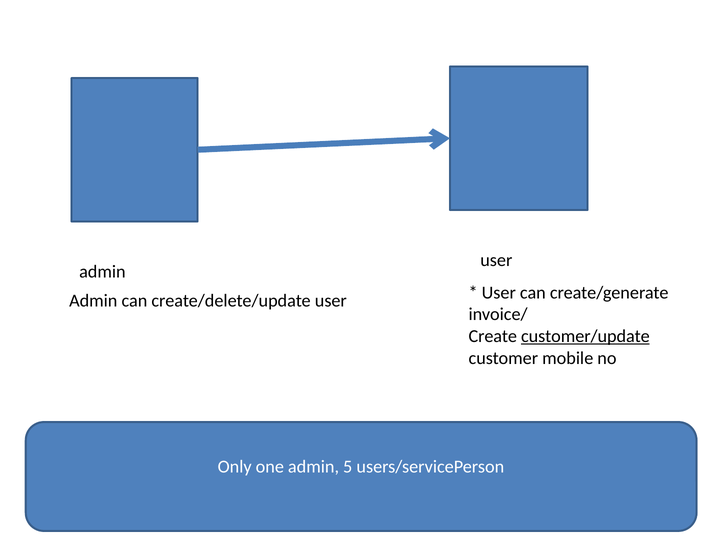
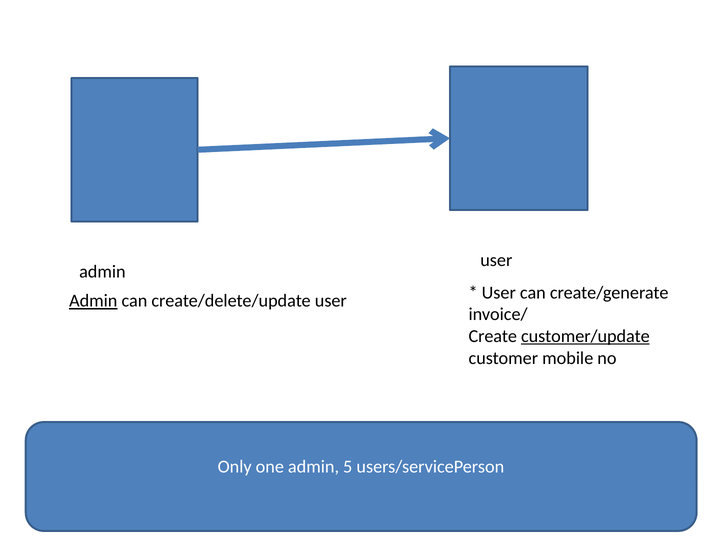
Admin underline: none -> present (93, 301)
